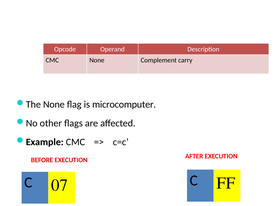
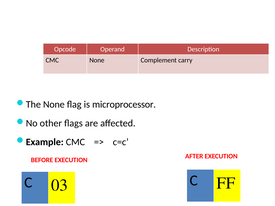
microcomputer: microcomputer -> microprocessor (124, 105)
07: 07 -> 03 (59, 185)
